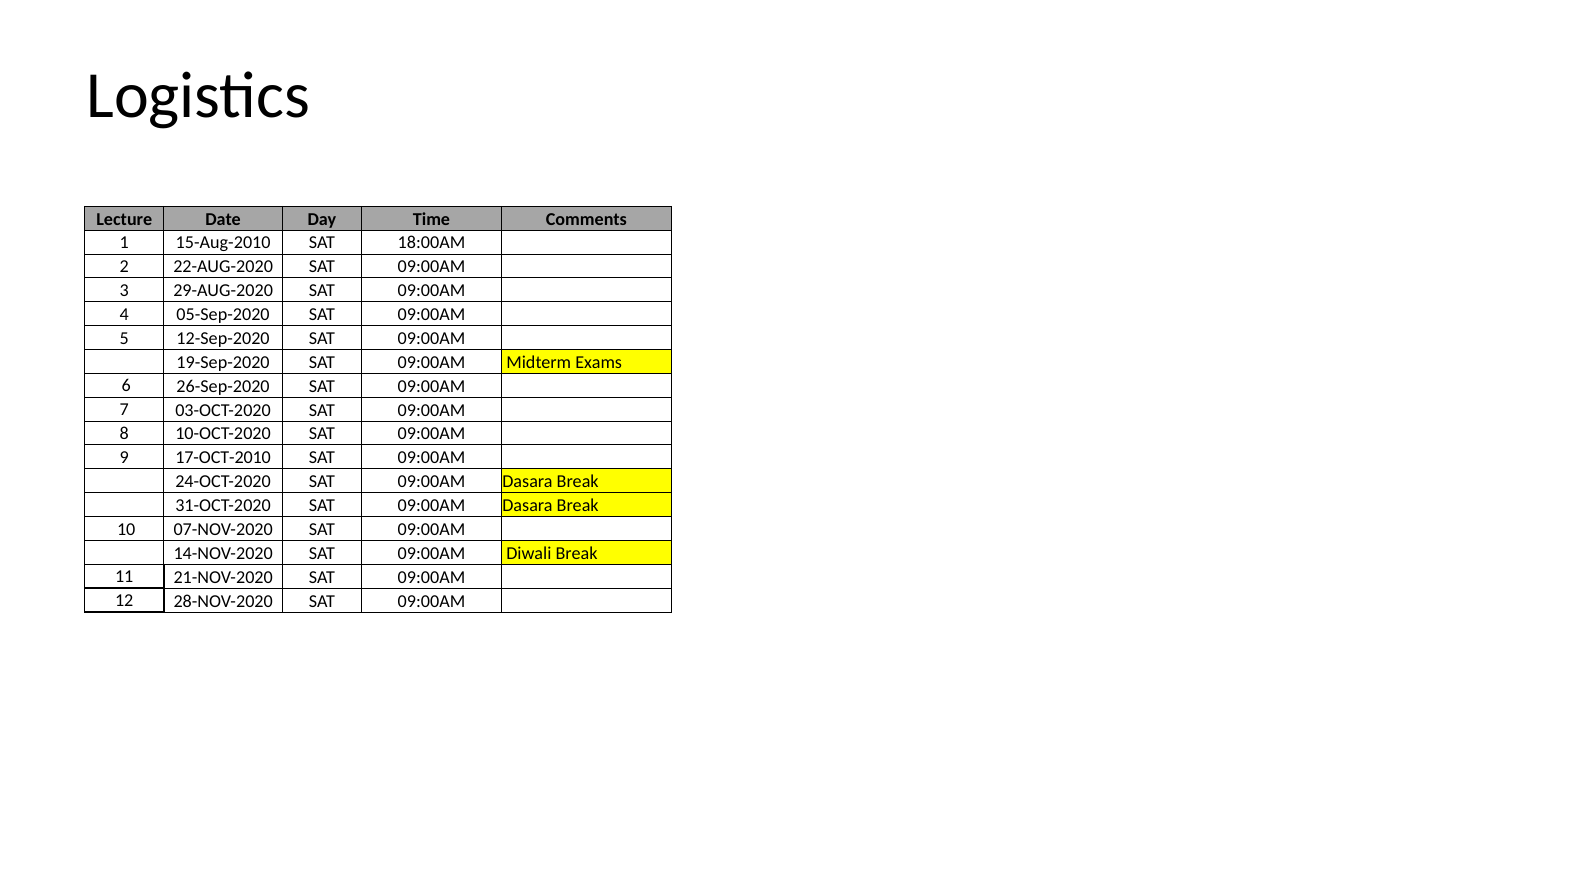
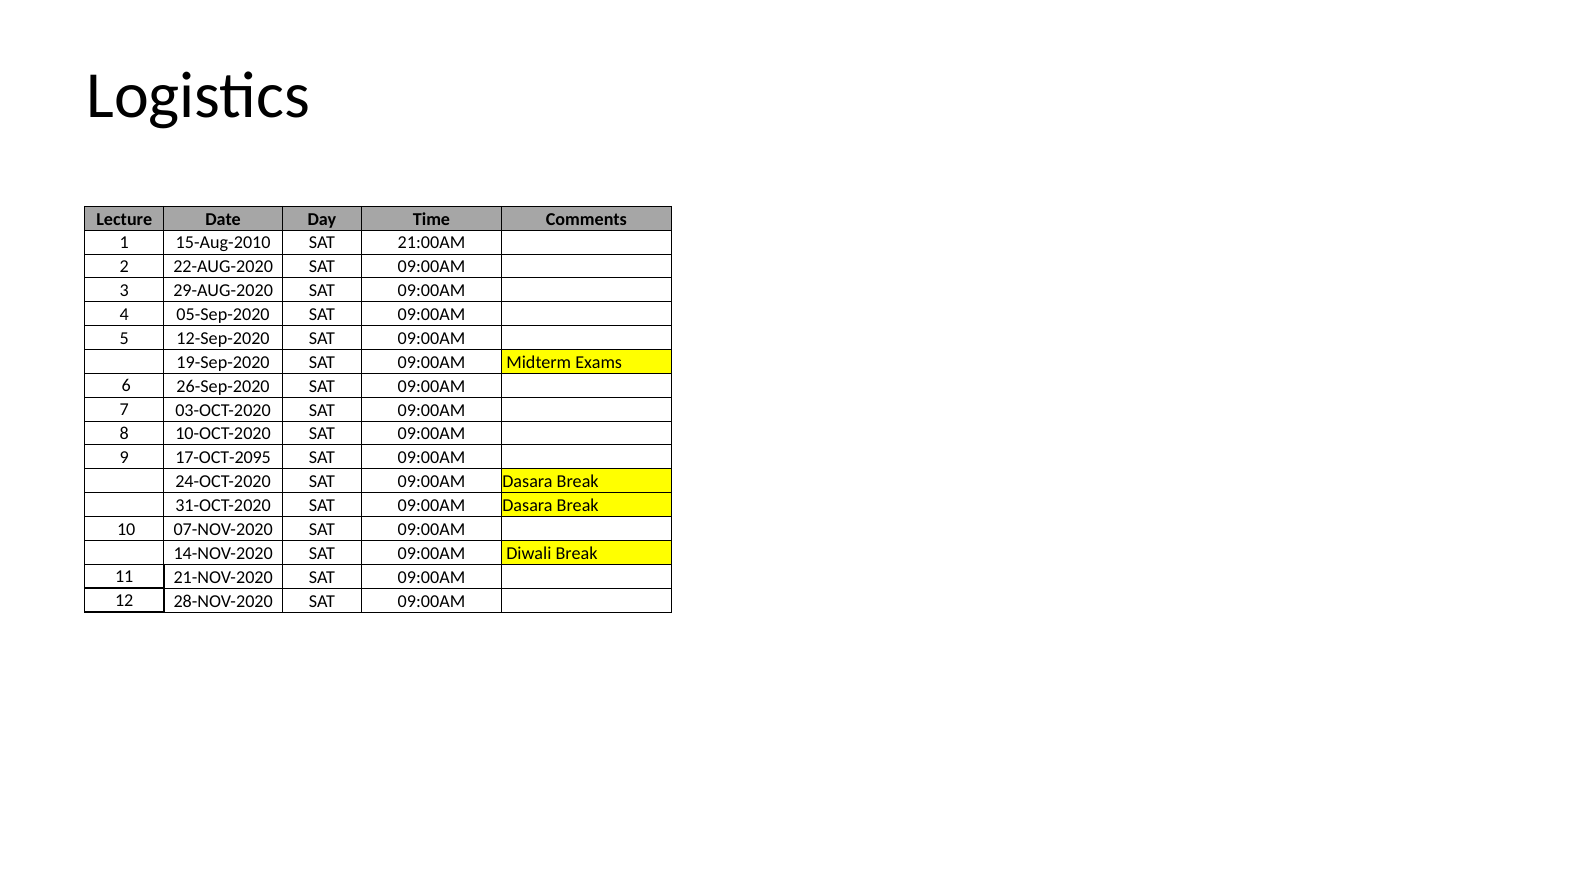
18:00AM: 18:00AM -> 21:00AM (431, 243)
17-OCT-2010: 17-OCT-2010 -> 17-OCT-2095 (223, 458)
